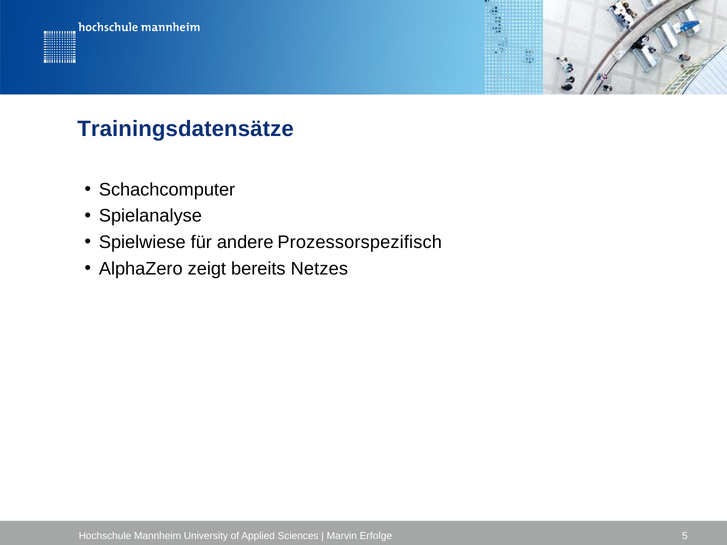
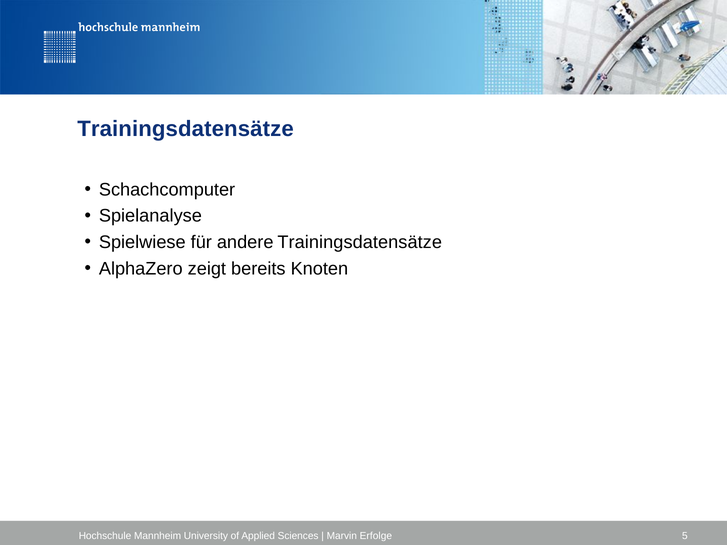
andere Prozessorspezifisch: Prozessorspezifisch -> Trainingsdatensätze (360, 242)
Netzes: Netzes -> Knoten (319, 269)
